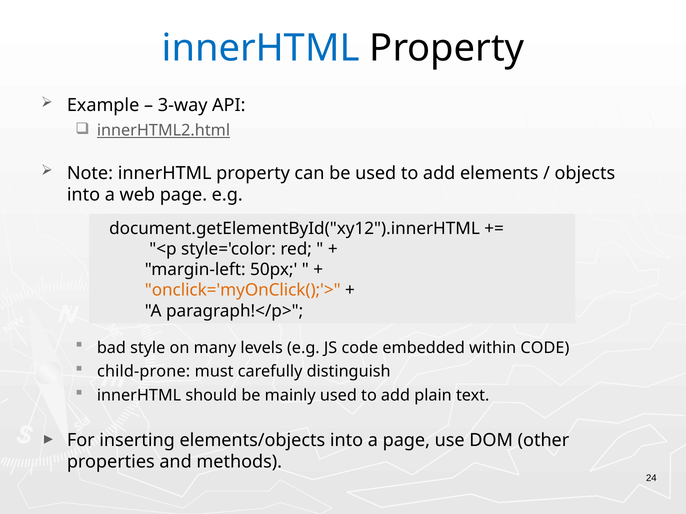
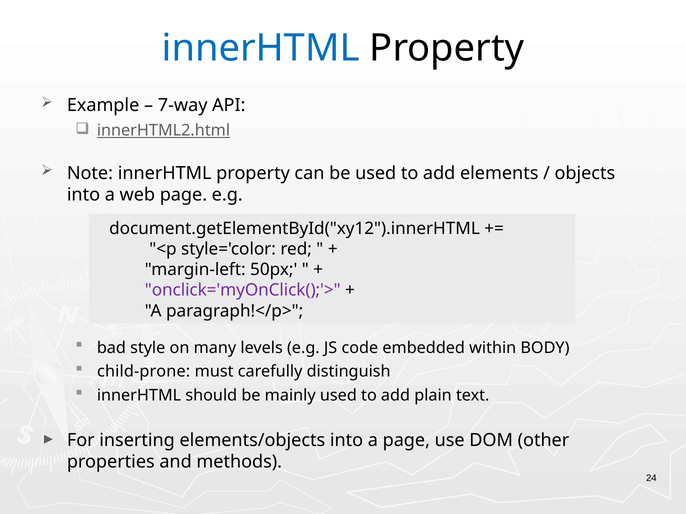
3-way: 3-way -> 7-way (183, 105)
onclick='myOnClick();'> colour: orange -> purple (243, 291)
within CODE: CODE -> BODY (545, 348)
